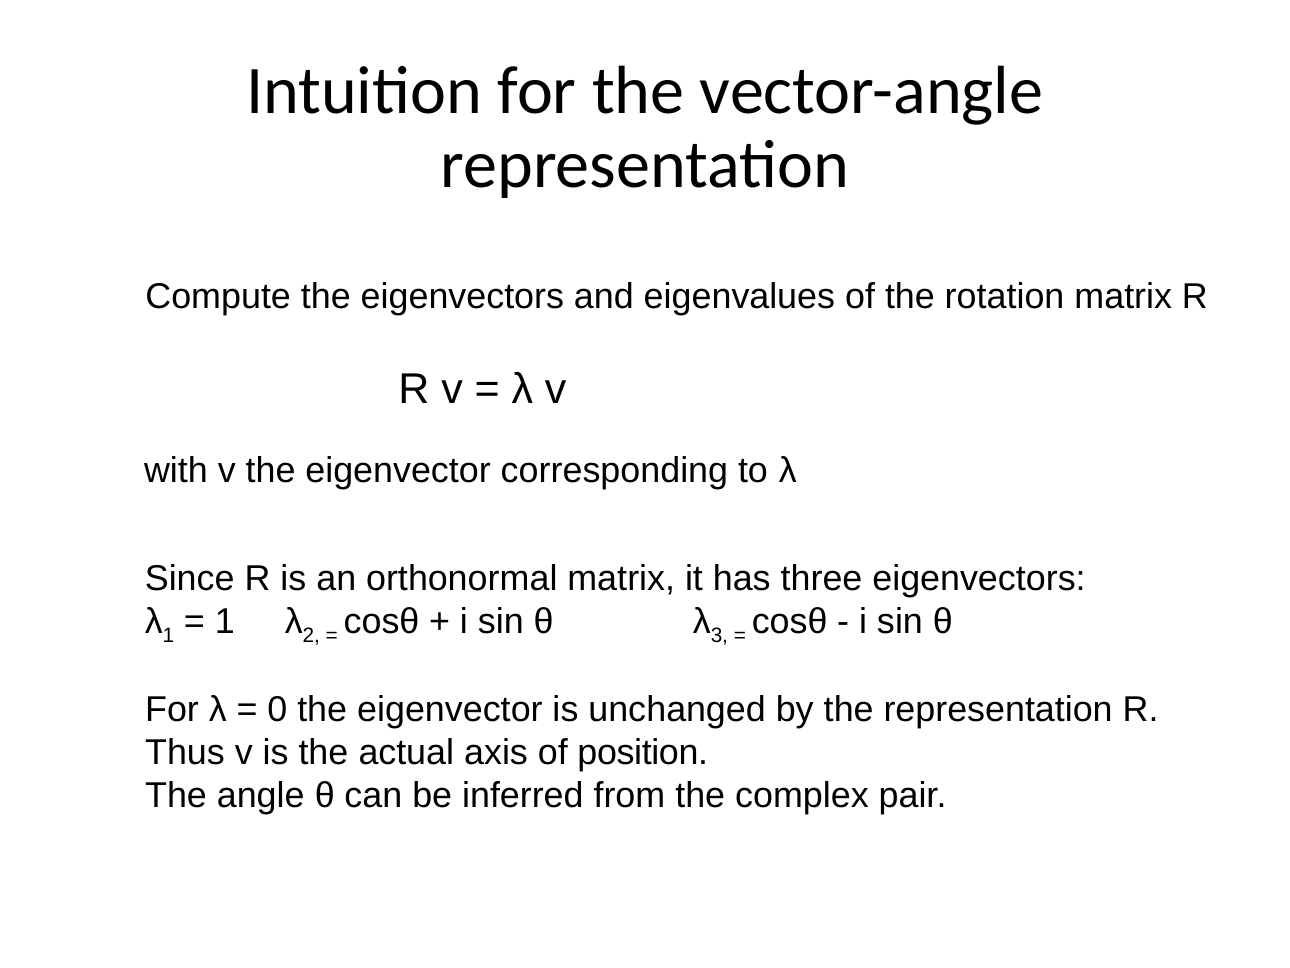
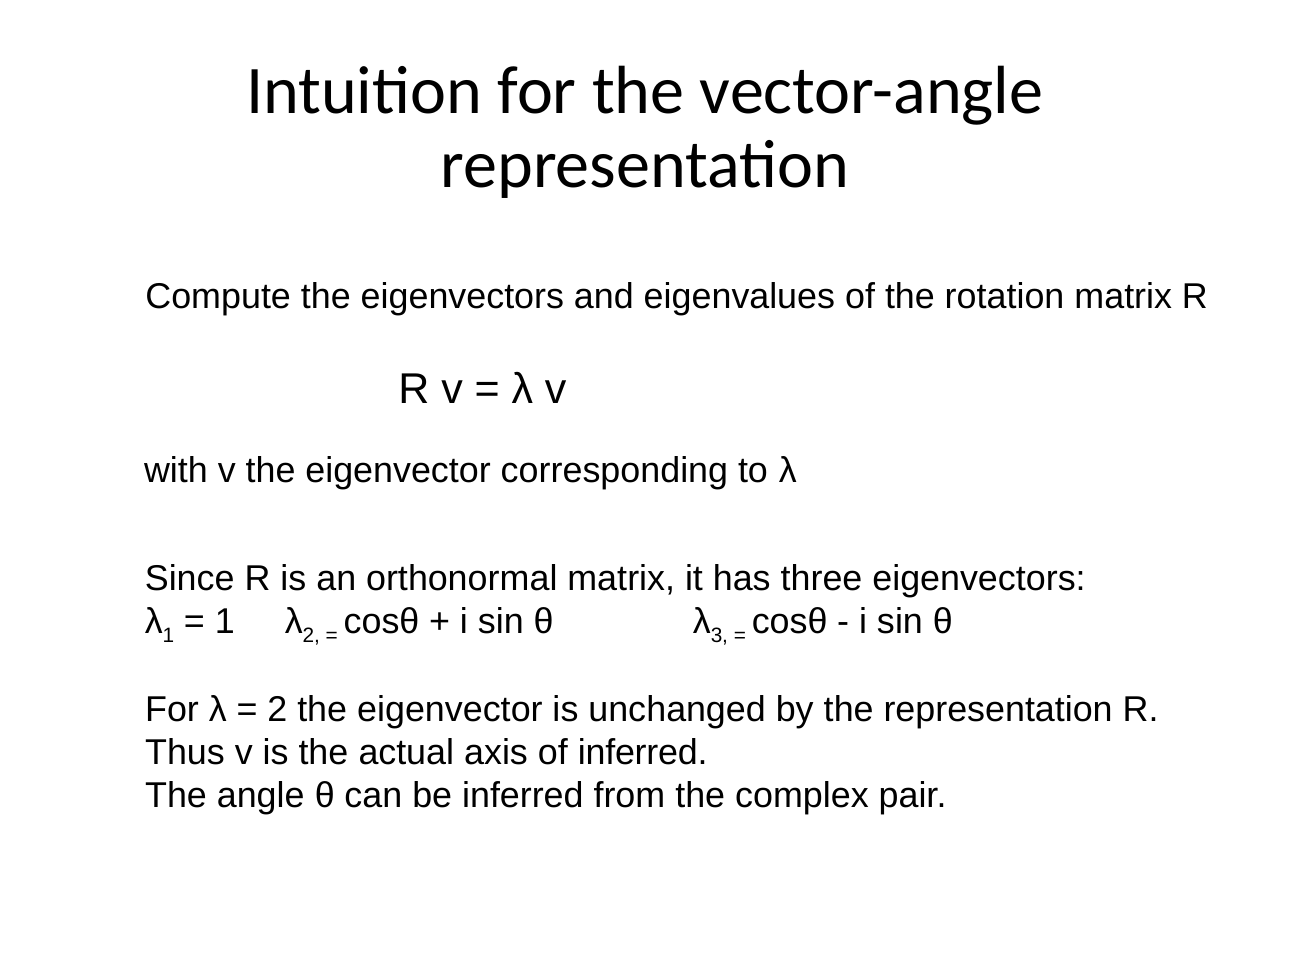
0: 0 -> 2 (277, 709)
of position: position -> inferred (643, 752)
